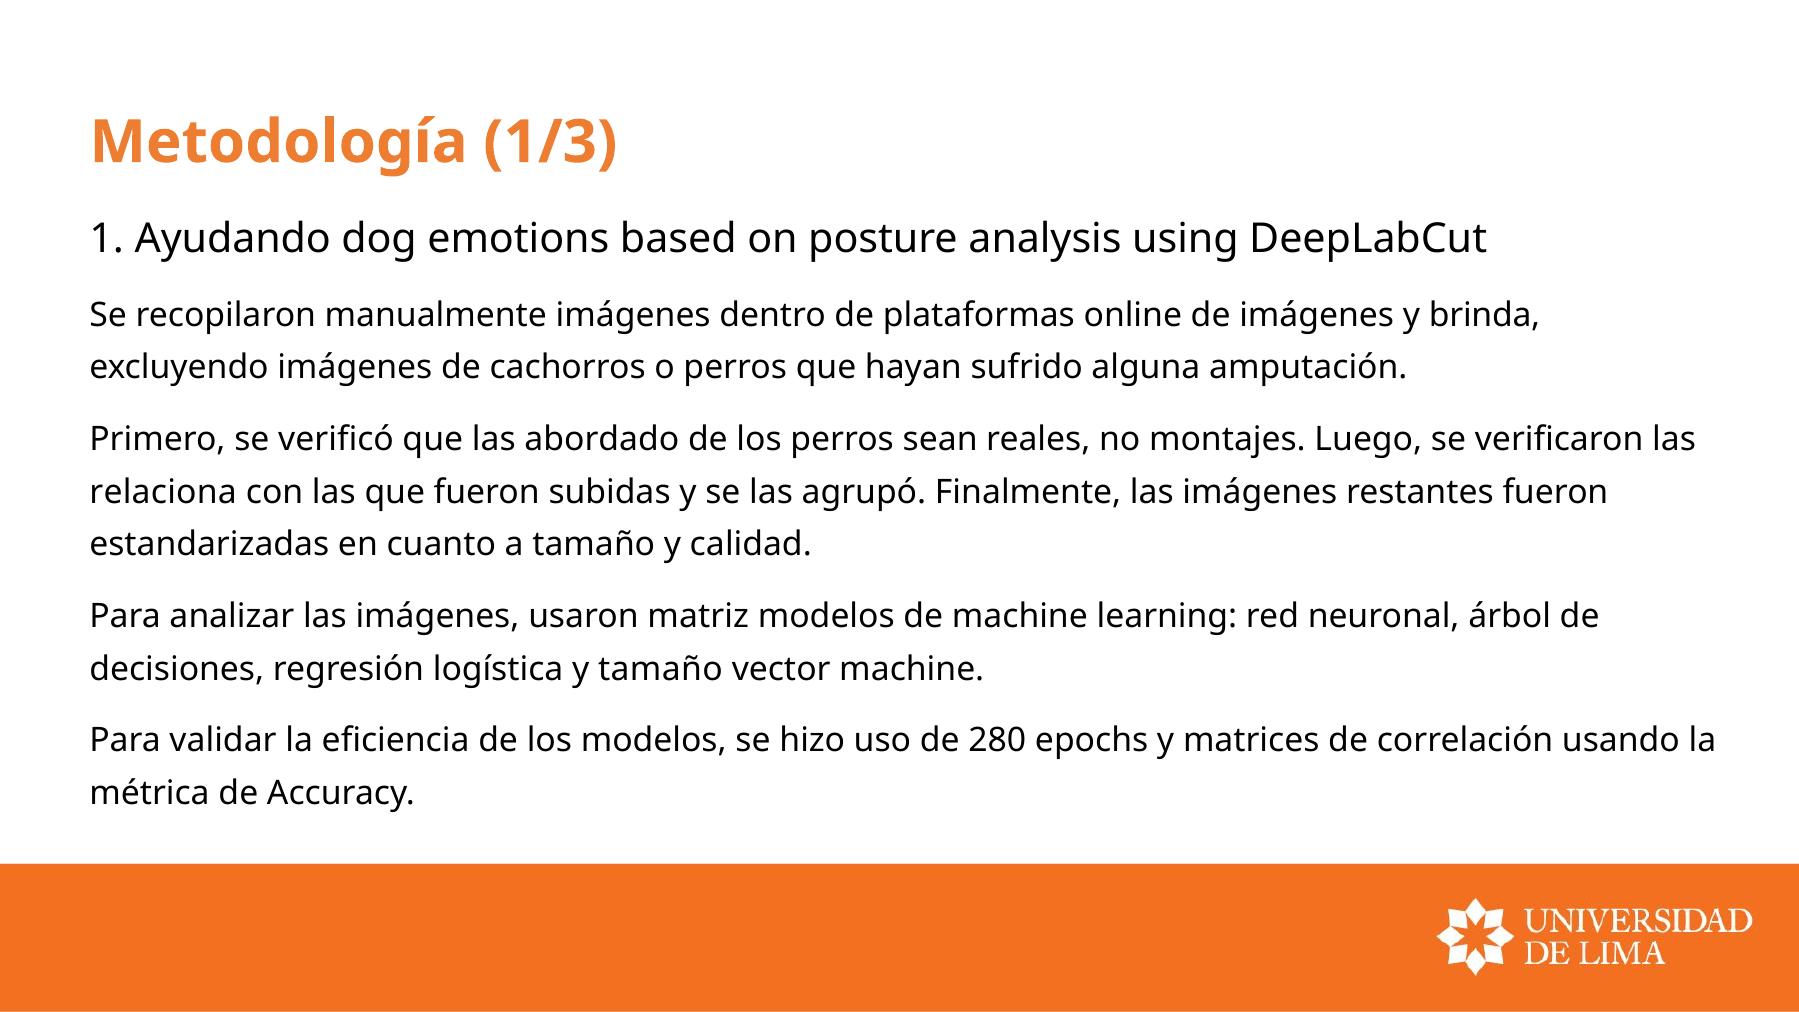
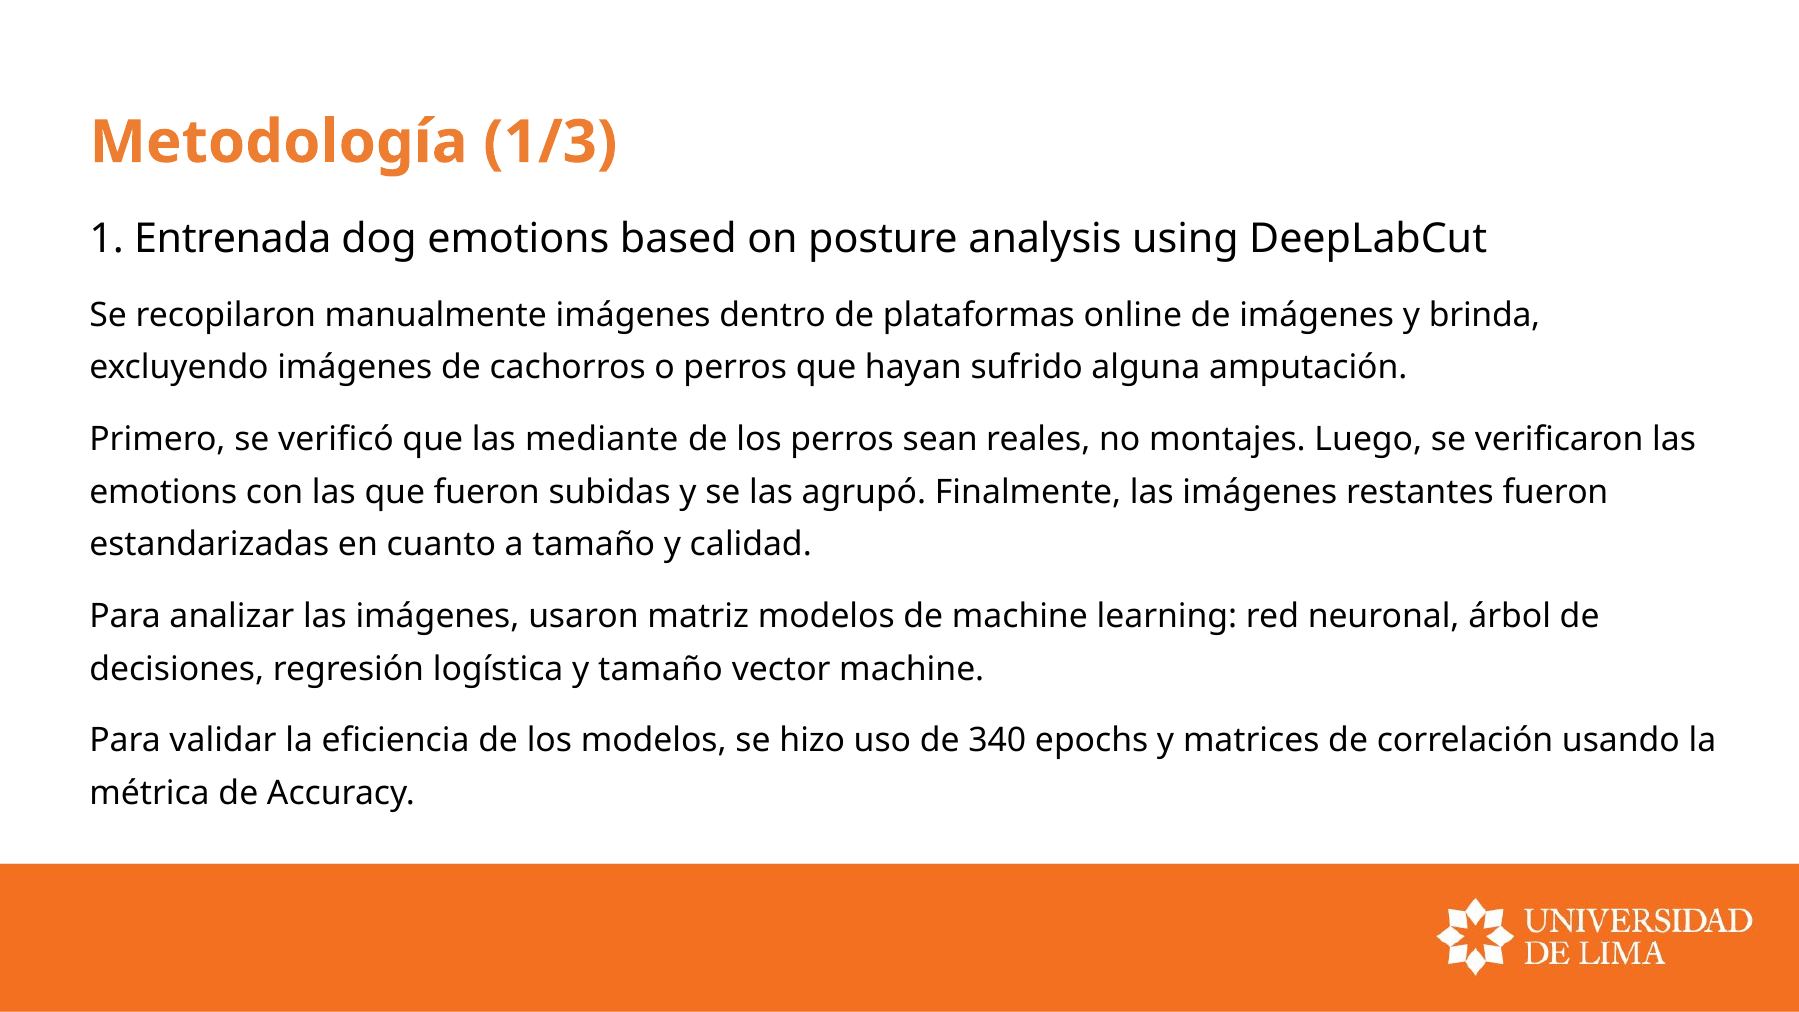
Ayudando: Ayudando -> Entrenada (233, 239)
abordado: abordado -> mediante (602, 439)
relaciona: relaciona -> emotions (163, 492)
280: 280 -> 340 (997, 741)
